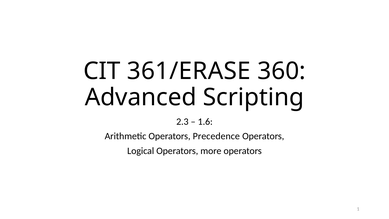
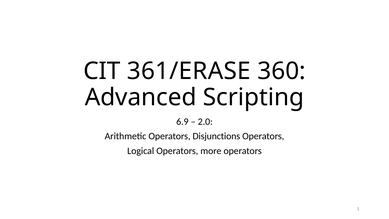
2.3: 2.3 -> 6.9 (182, 122)
1.6: 1.6 -> 2.0 (205, 122)
Precedence: Precedence -> Disjunctions (216, 136)
